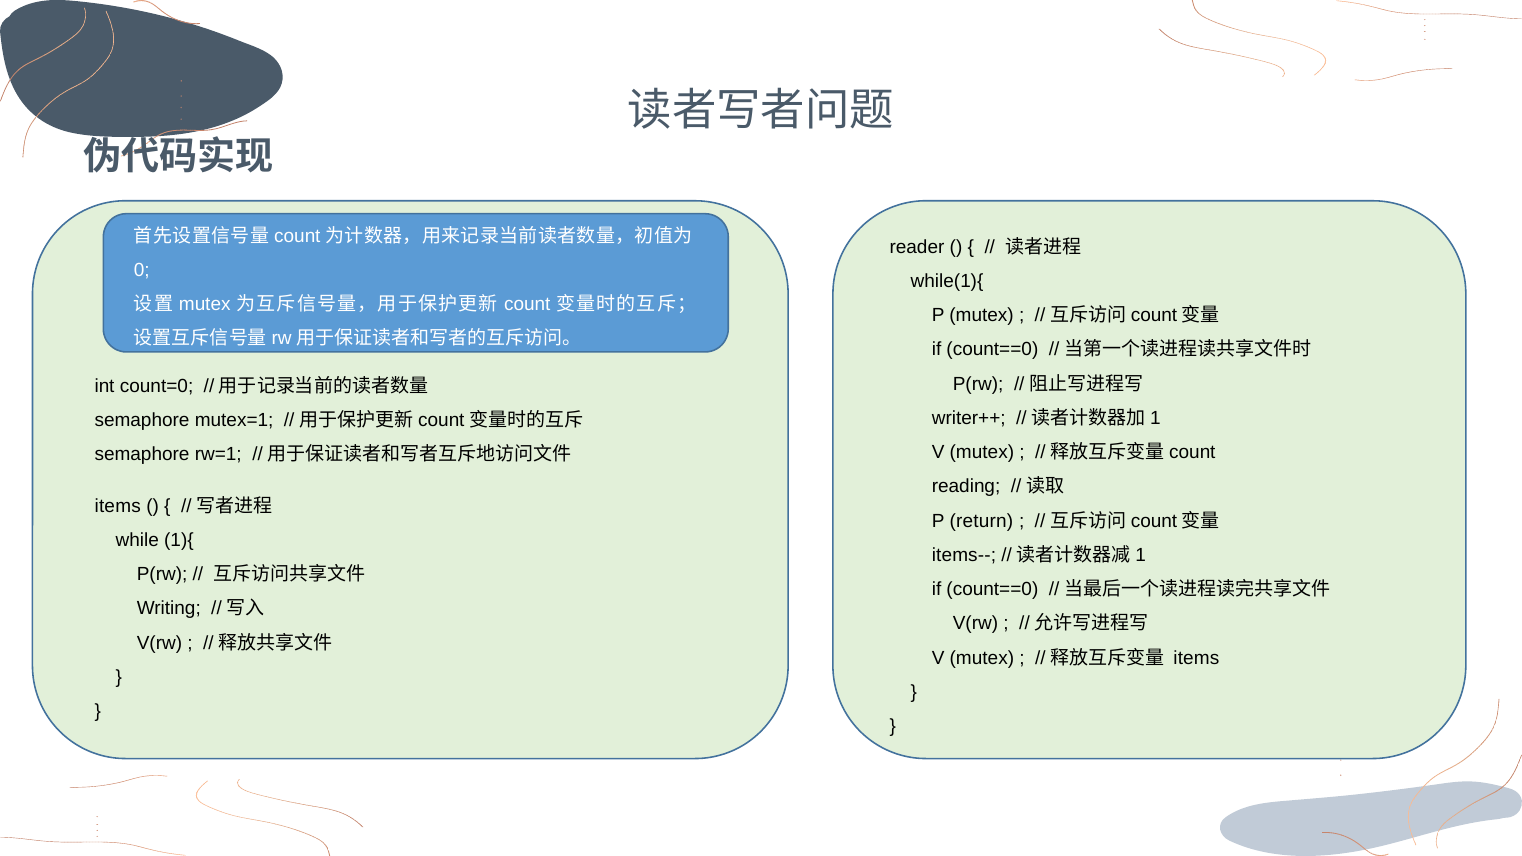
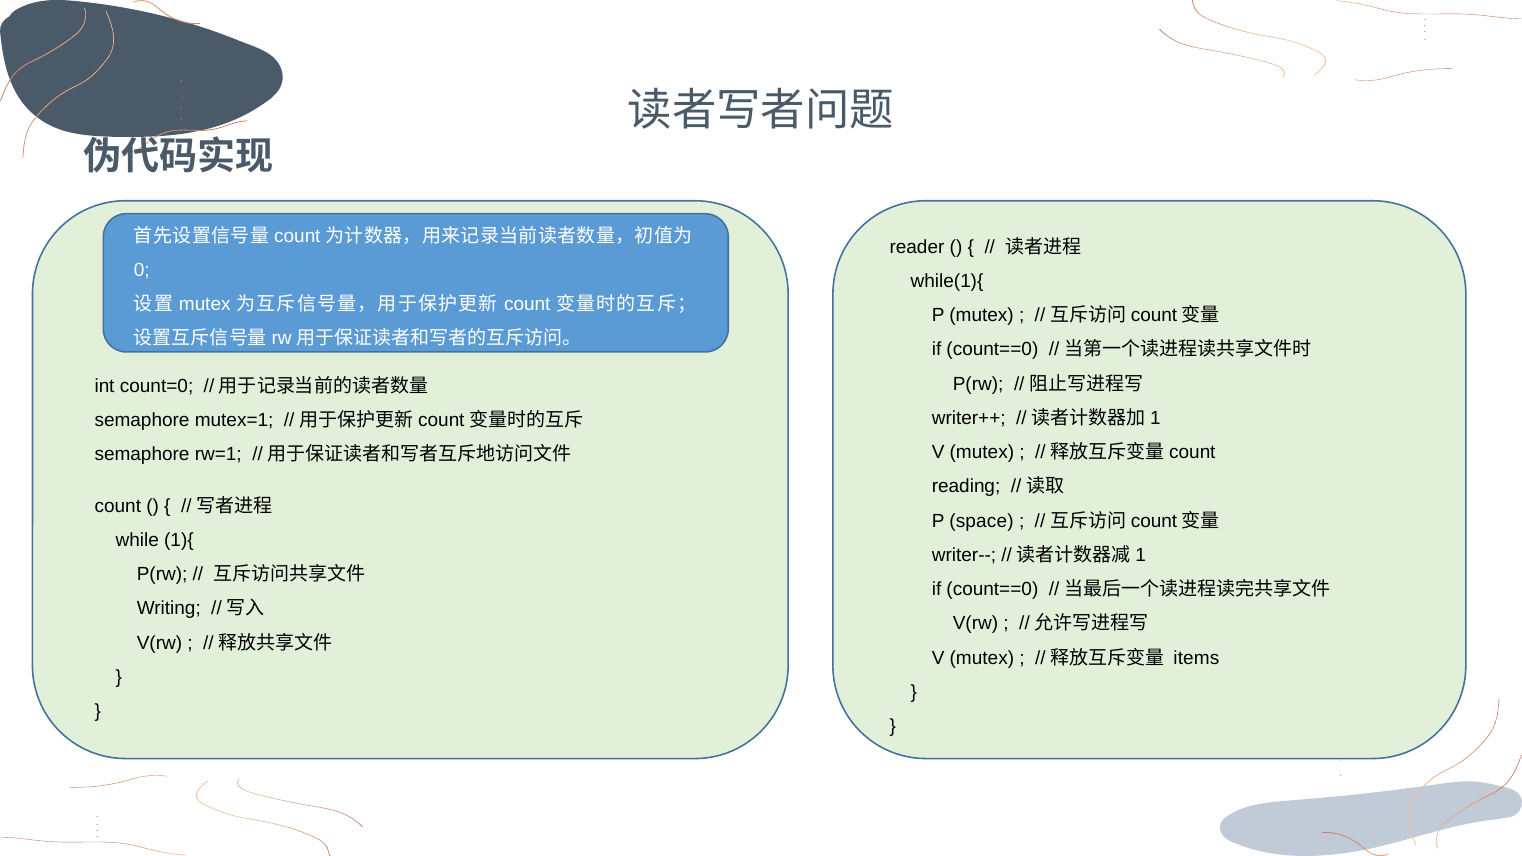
items: items -> count (118, 506)
return: return -> space (981, 521)
items--: items-- -> writer-- (964, 555)
